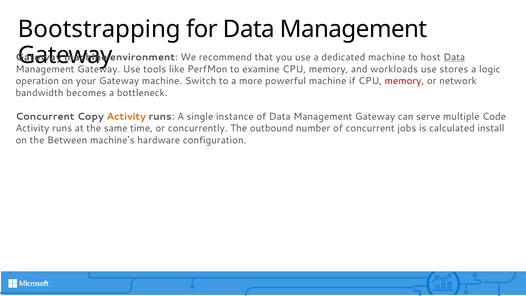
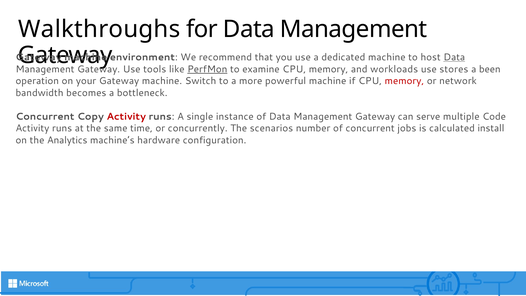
Bootstrapping: Bootstrapping -> Walkthroughs (99, 29)
PerfMon underline: none -> present (207, 69)
logic: logic -> been (490, 69)
Activity colour: orange -> red (126, 116)
outbound: outbound -> scenarios (271, 128)
Between: Between -> Analytics (67, 140)
